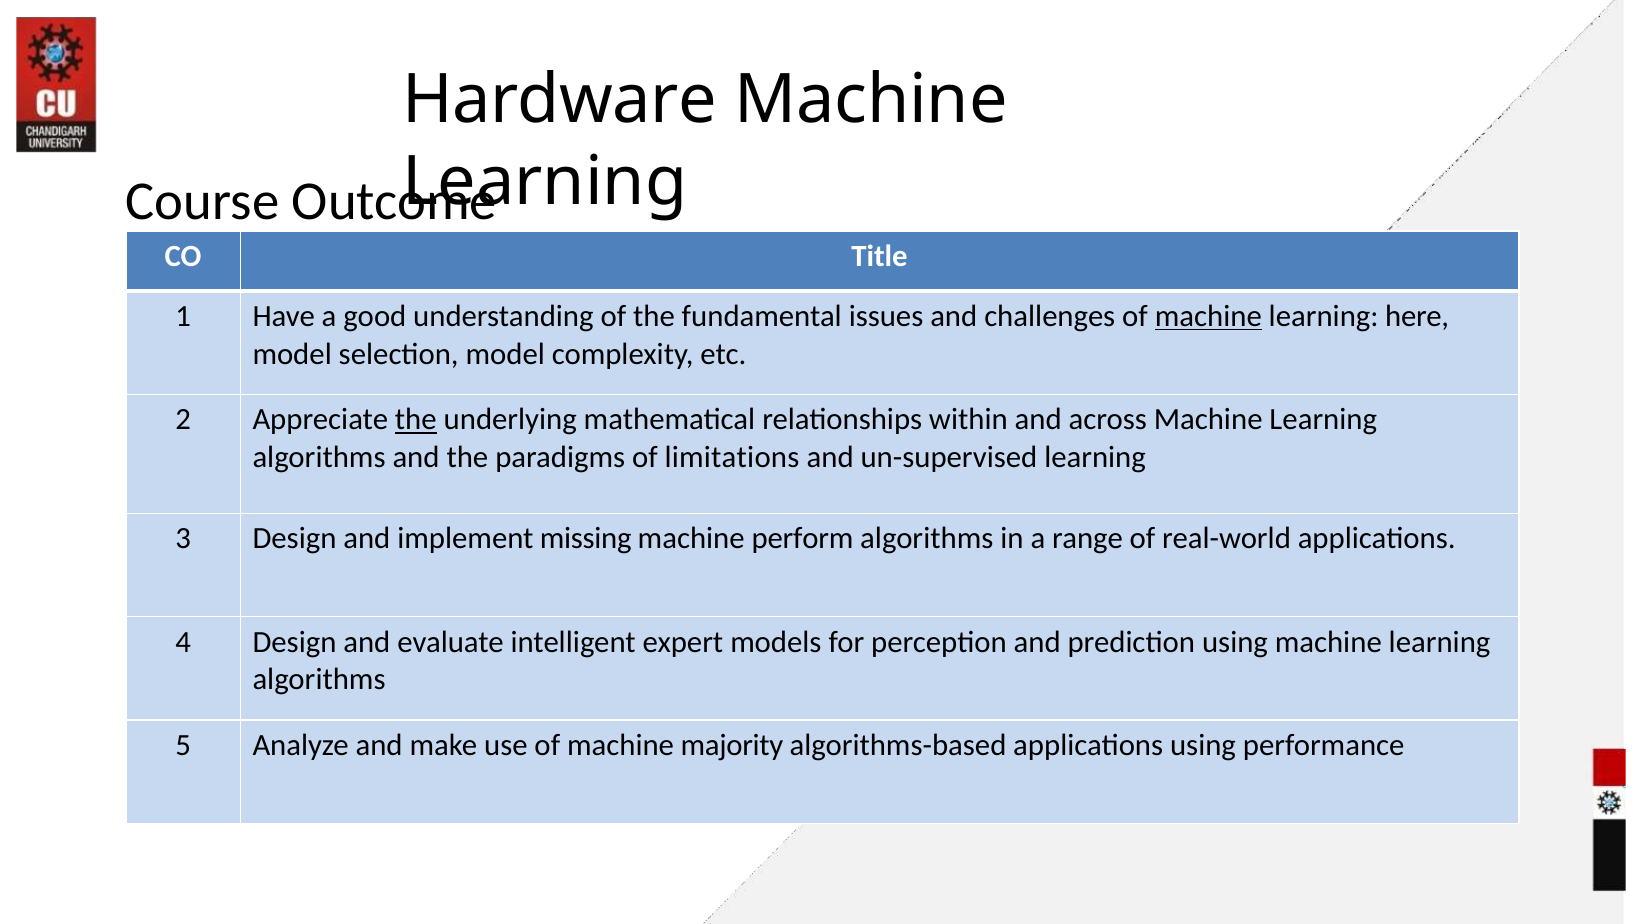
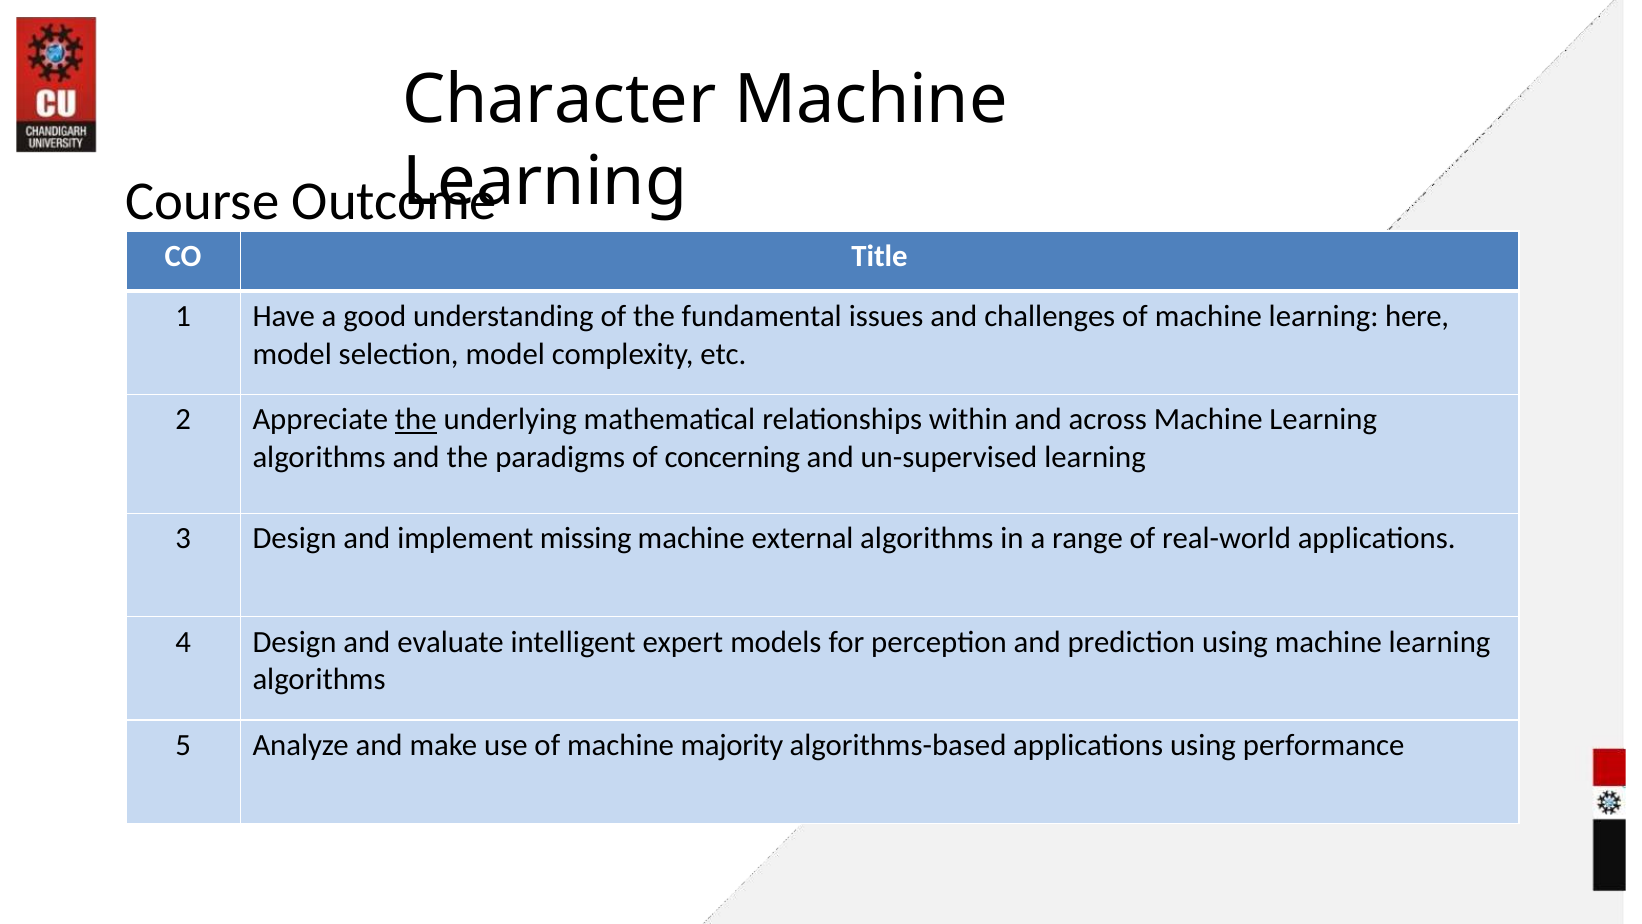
Hardware: Hardware -> Character (559, 99)
machine underline: present -> none (1208, 316)
limitations: limitations -> concerning (732, 457)
perform: perform -> external (803, 538)
